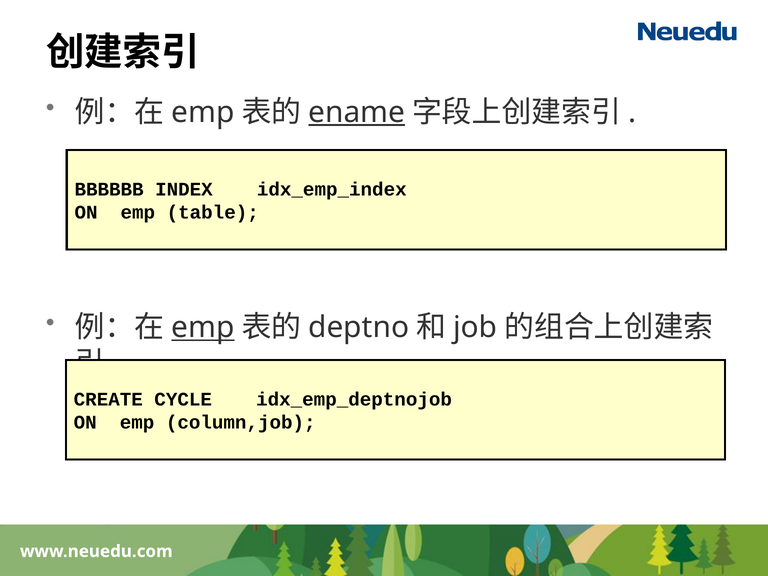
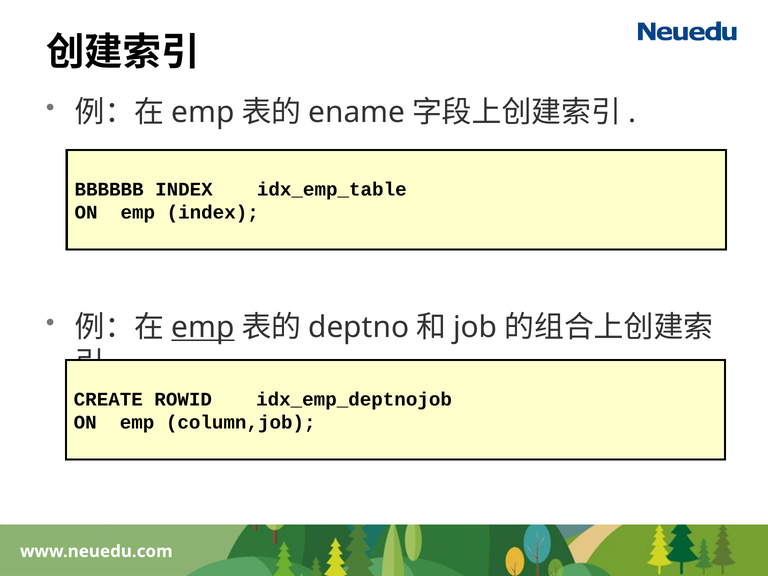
ename underline: present -> none (357, 112)
idx_emp_index: idx_emp_index -> idx_emp_table (332, 190)
emp table: table -> index (213, 213)
CYCLE: CYCLE -> ROWID (183, 400)
